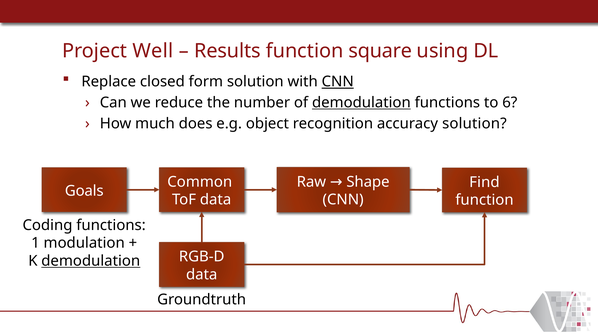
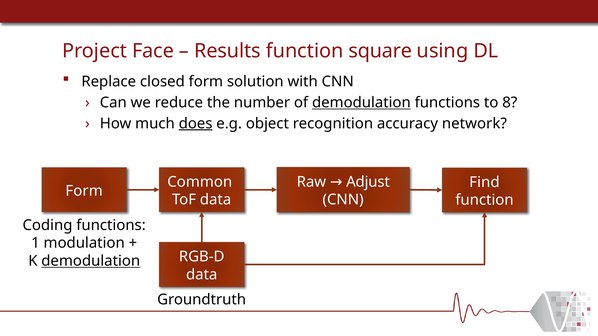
Well: Well -> Face (153, 51)
CNN underline: present -> none (338, 82)
6: 6 -> 8 (510, 103)
does underline: none -> present (196, 124)
solution: solution -> network (474, 124)
Shape: Shape -> Adjust (368, 182)
Goals: Goals -> Form (84, 191)
